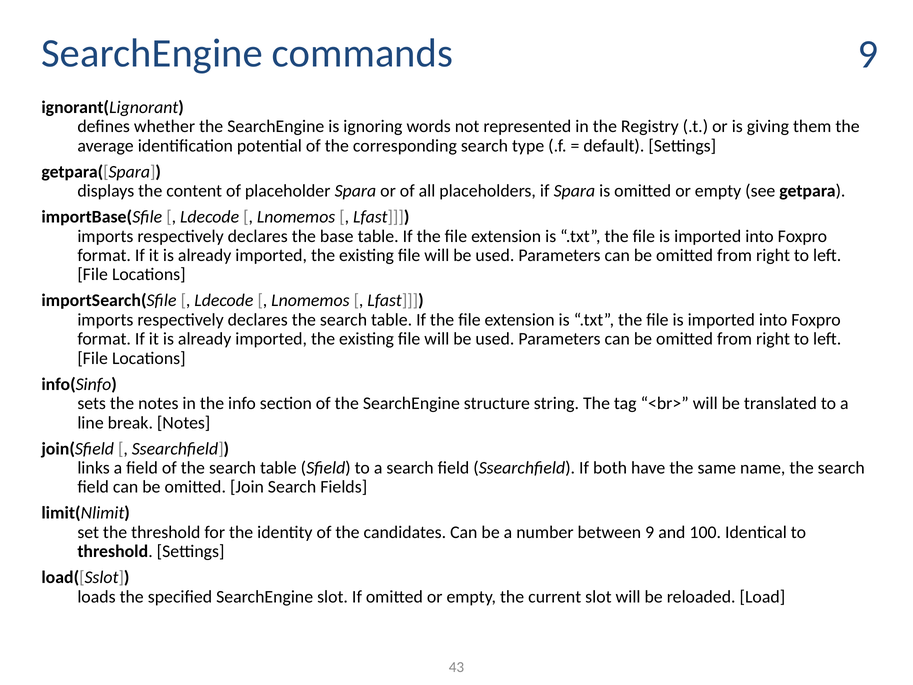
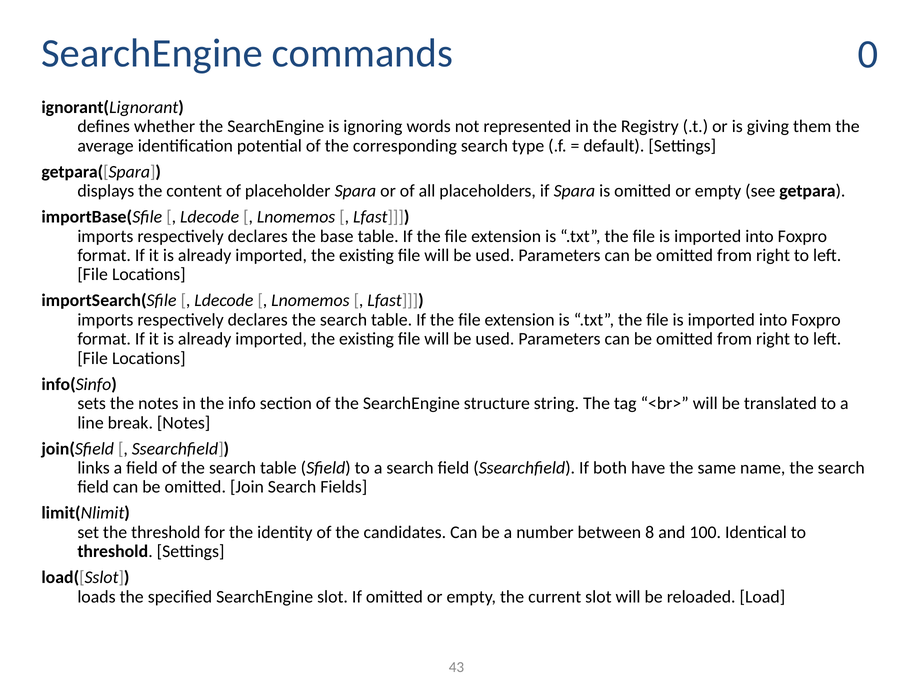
commands 9: 9 -> 0 (868, 54)
between 9: 9 -> 8 (650, 532)
